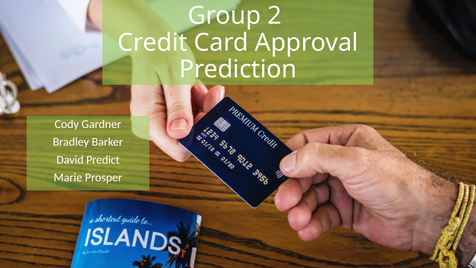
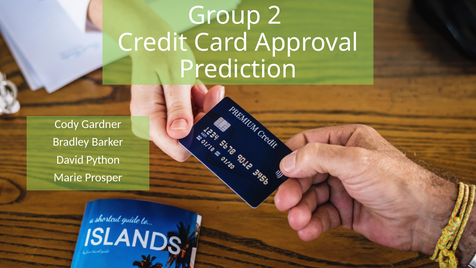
Predict: Predict -> Python (103, 160)
